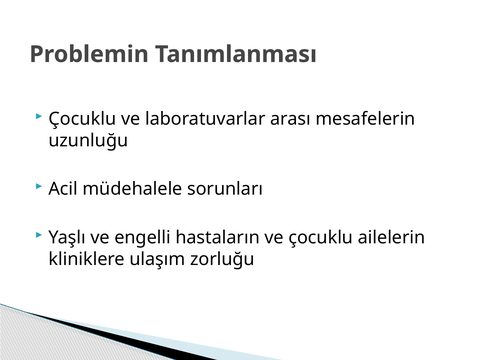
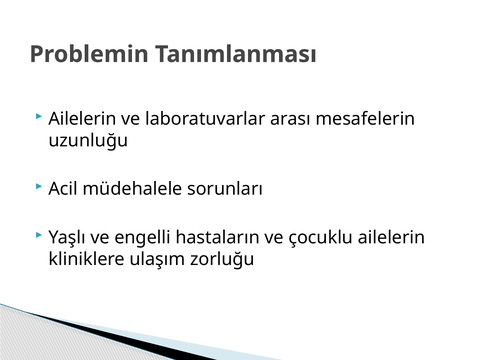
Çocuklu: Çocuklu -> Ailelerin (83, 119)
